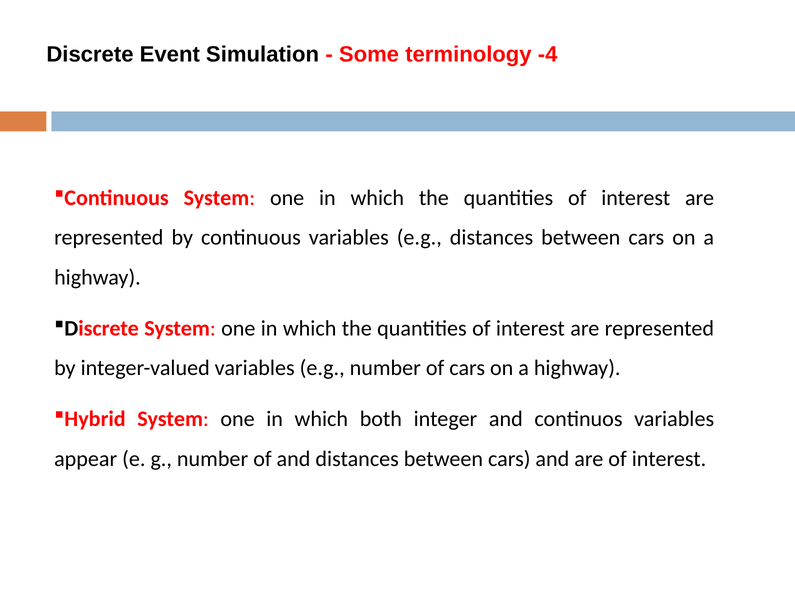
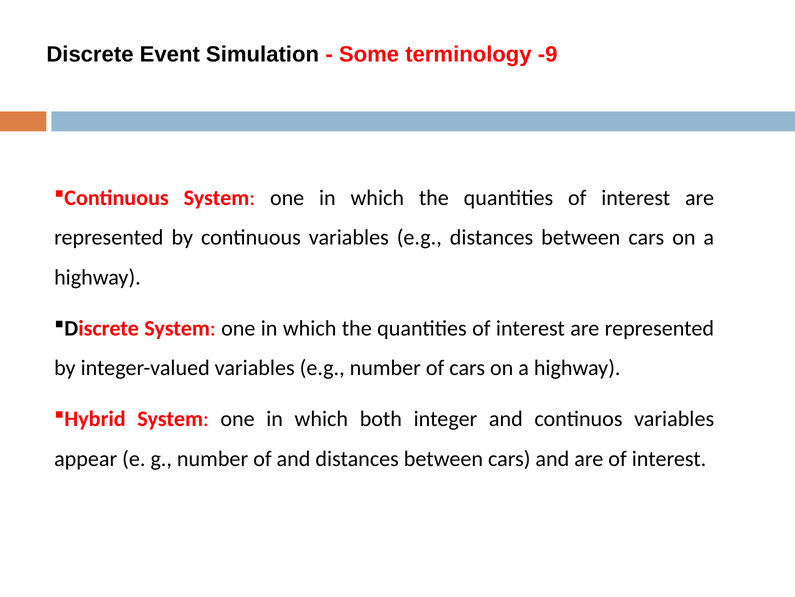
-4: -4 -> -9 (548, 55)
